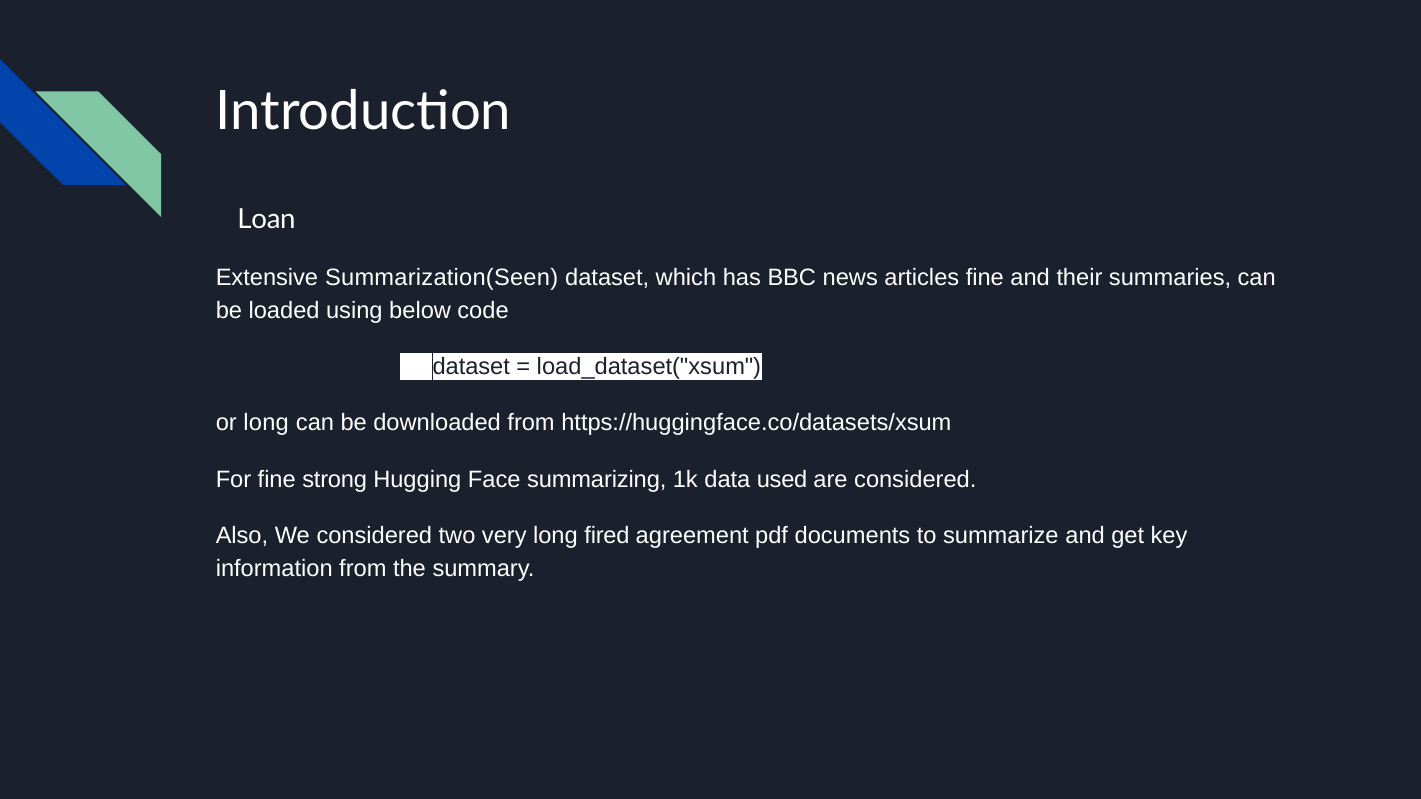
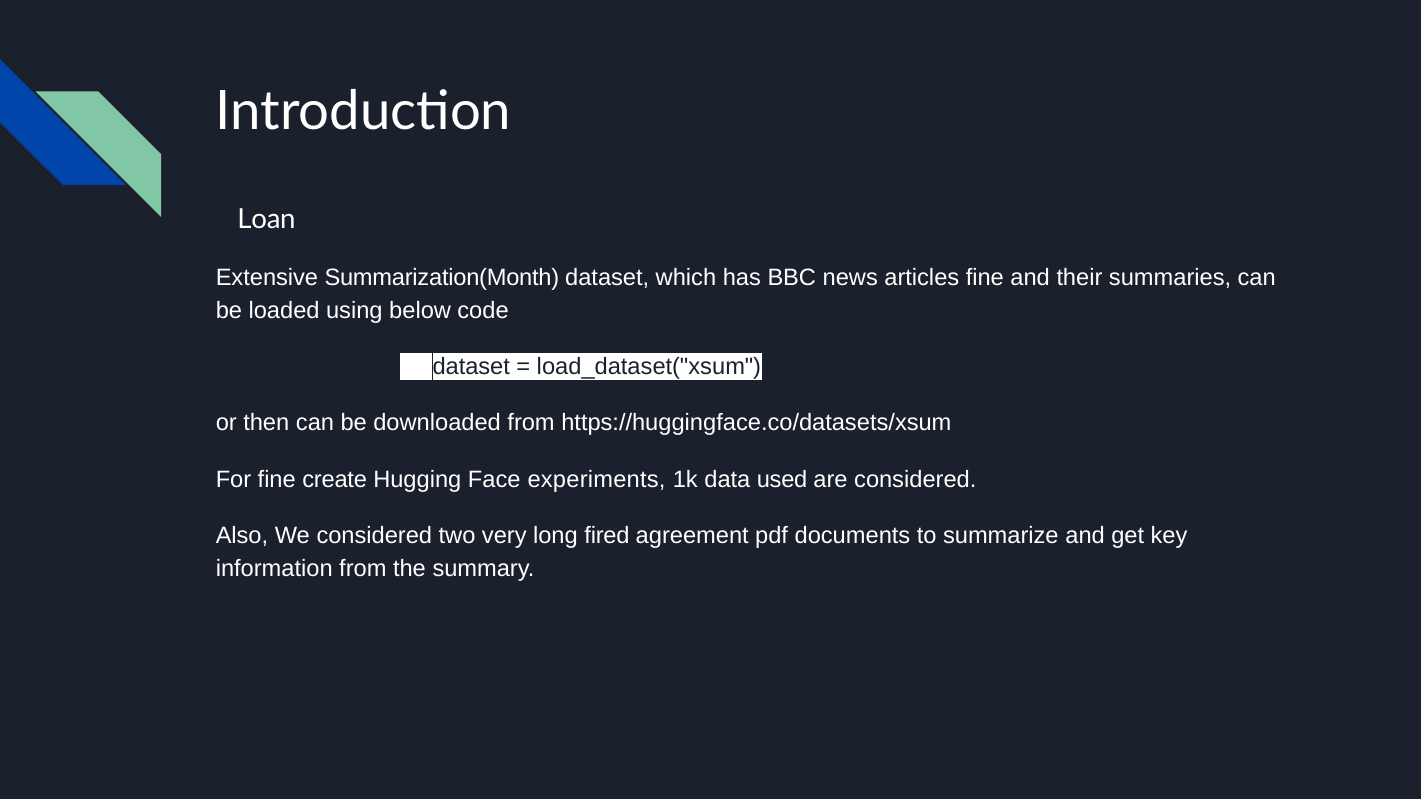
Summarization(Seen: Summarization(Seen -> Summarization(Month (442, 278)
or long: long -> then (266, 423)
strong: strong -> create (335, 480)
summarizing: summarizing -> experiments (597, 480)
